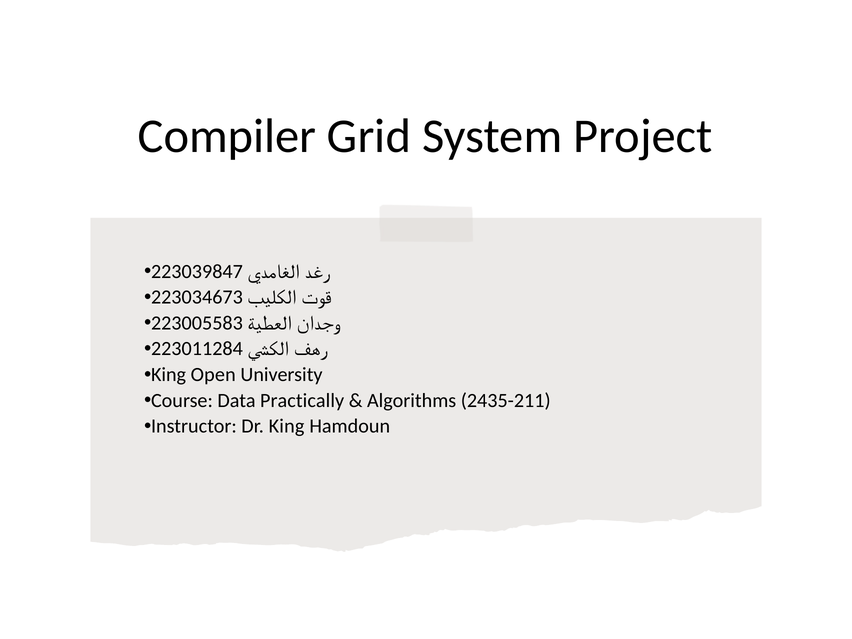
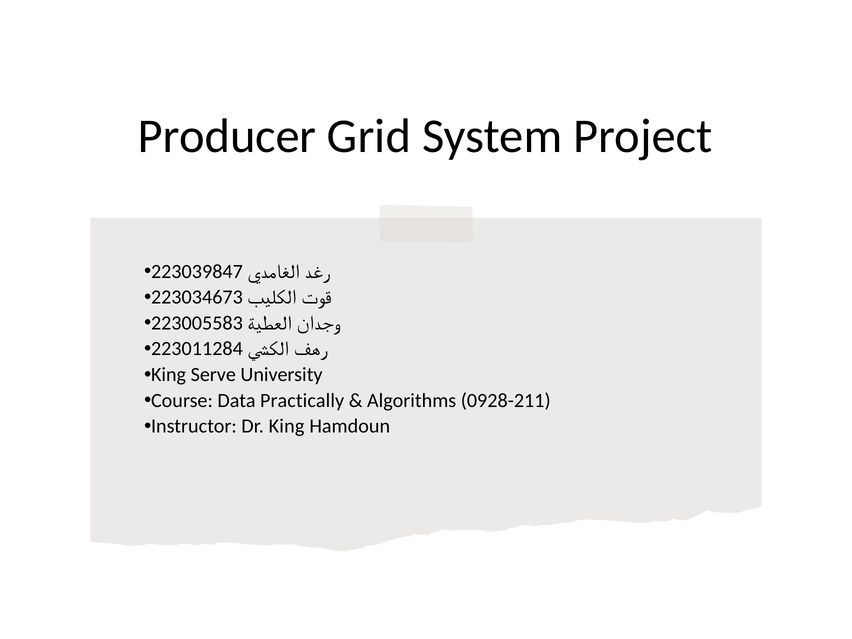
Compiler: Compiler -> Producer (227, 136)
Open: Open -> Serve (213, 375)
2435-211: 2435-211 -> 0928-211 (506, 400)
